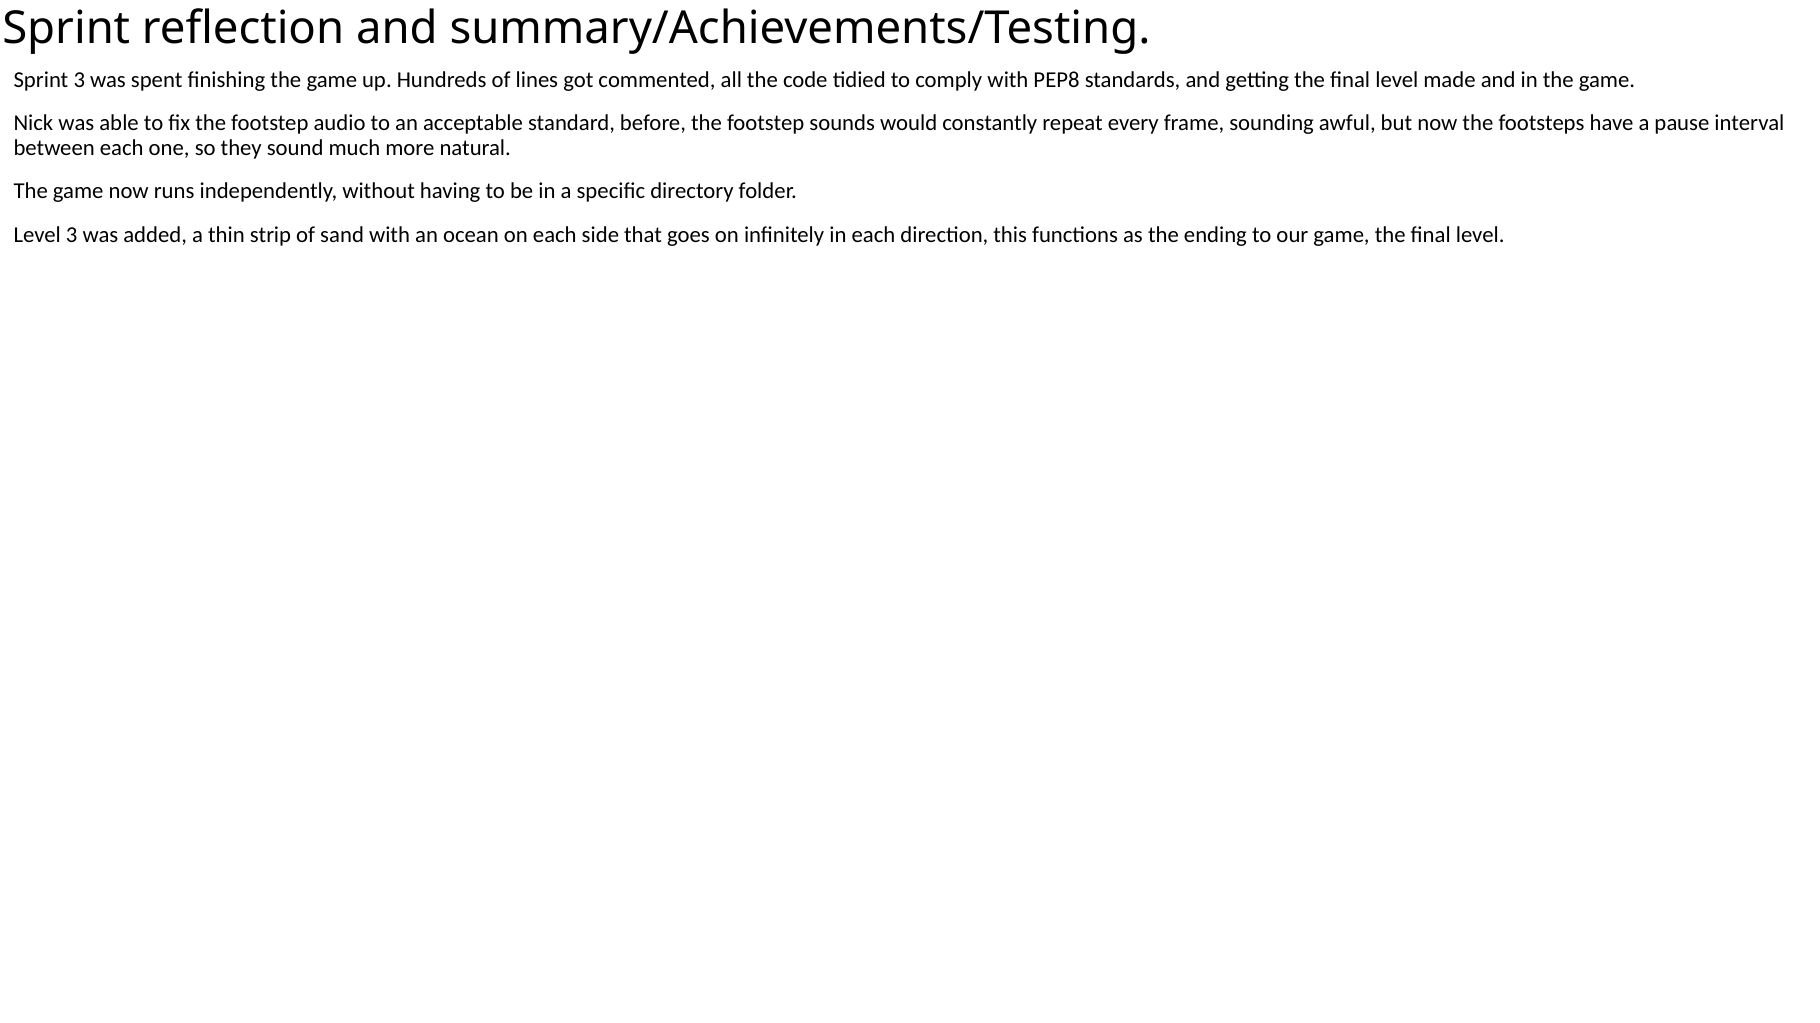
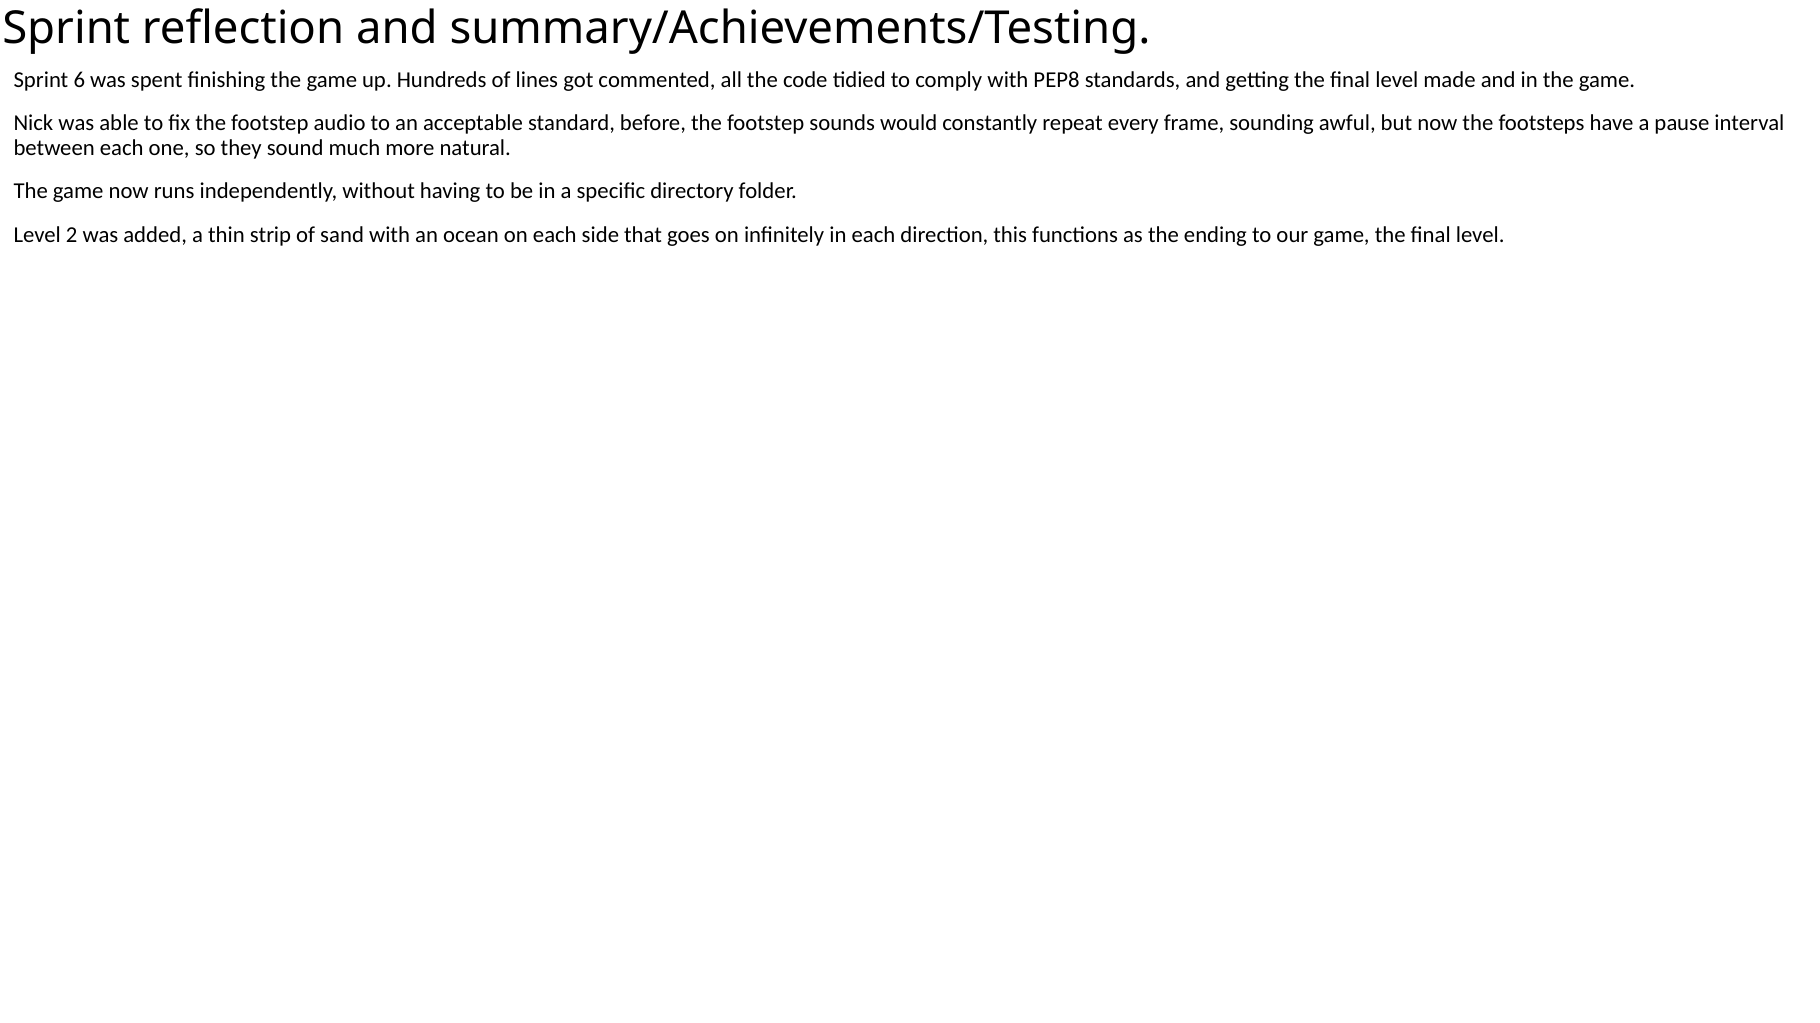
Sprint 3: 3 -> 6 (79, 80)
Level 3: 3 -> 2 (72, 235)
